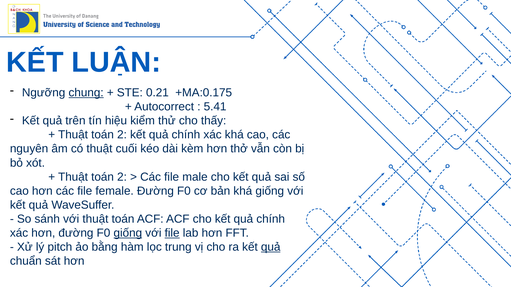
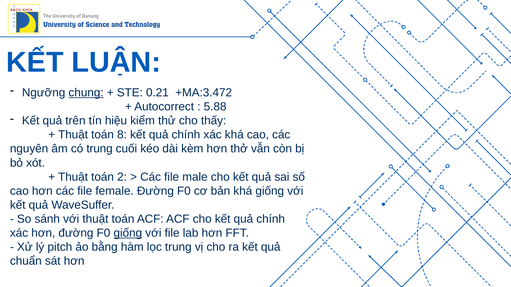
+MA:0.175: +MA:0.175 -> +MA:3.472 (204, 93)
5.41: 5.41 -> 5.88 (215, 107)
2: 2 -> 8 (122, 135)
có thuật: thuật -> trung (100, 149)
file underline: present -> none (172, 233)
quả underline: present -> none (271, 247)
